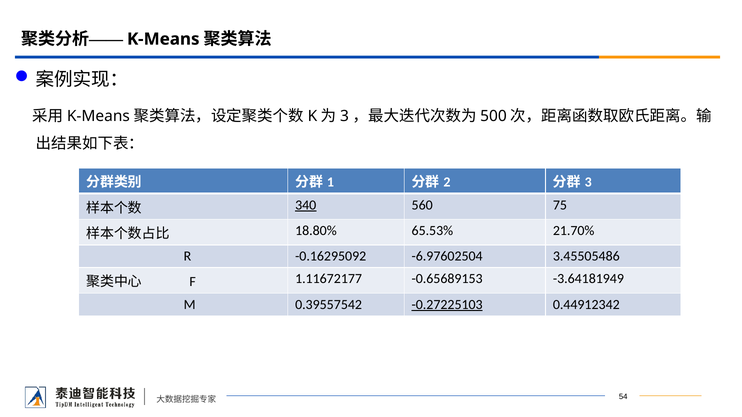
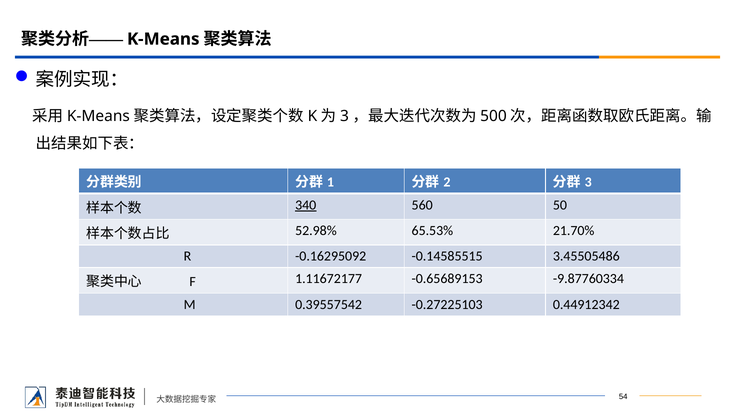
75: 75 -> 50 (560, 205)
18.80%: 18.80% -> 52.98% (316, 231)
-6.97602504: -6.97602504 -> -0.14585515 (447, 257)
-3.64181949: -3.64181949 -> -9.87760334 (588, 279)
-0.27225103 underline: present -> none (447, 305)
